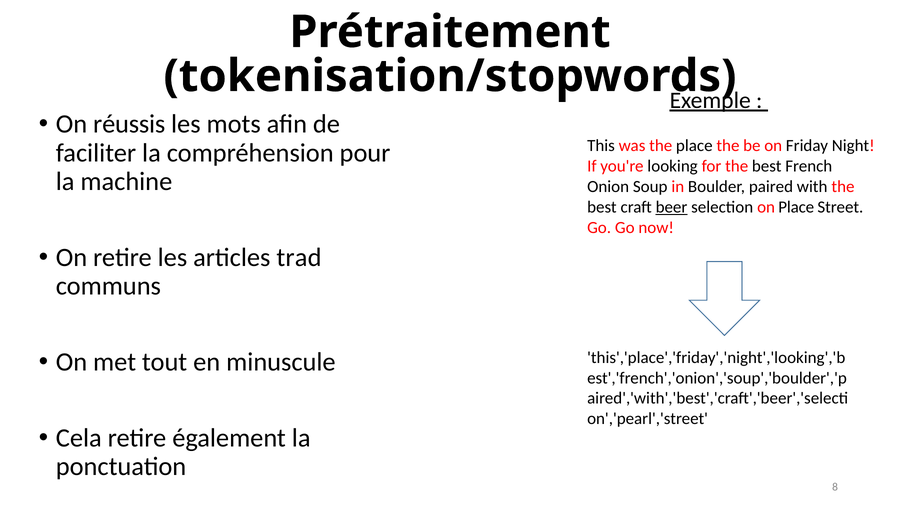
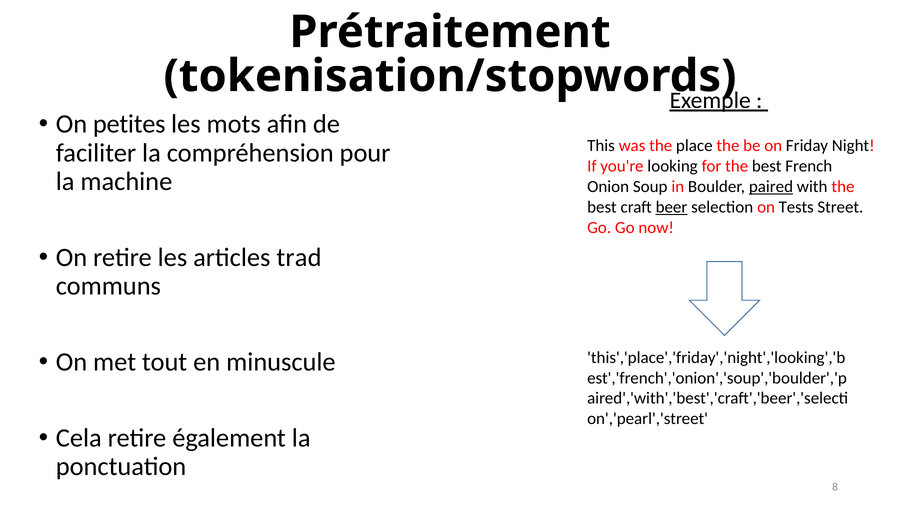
réussis: réussis -> petites (129, 124)
paired underline: none -> present (771, 187)
on Place: Place -> Tests (796, 207)
